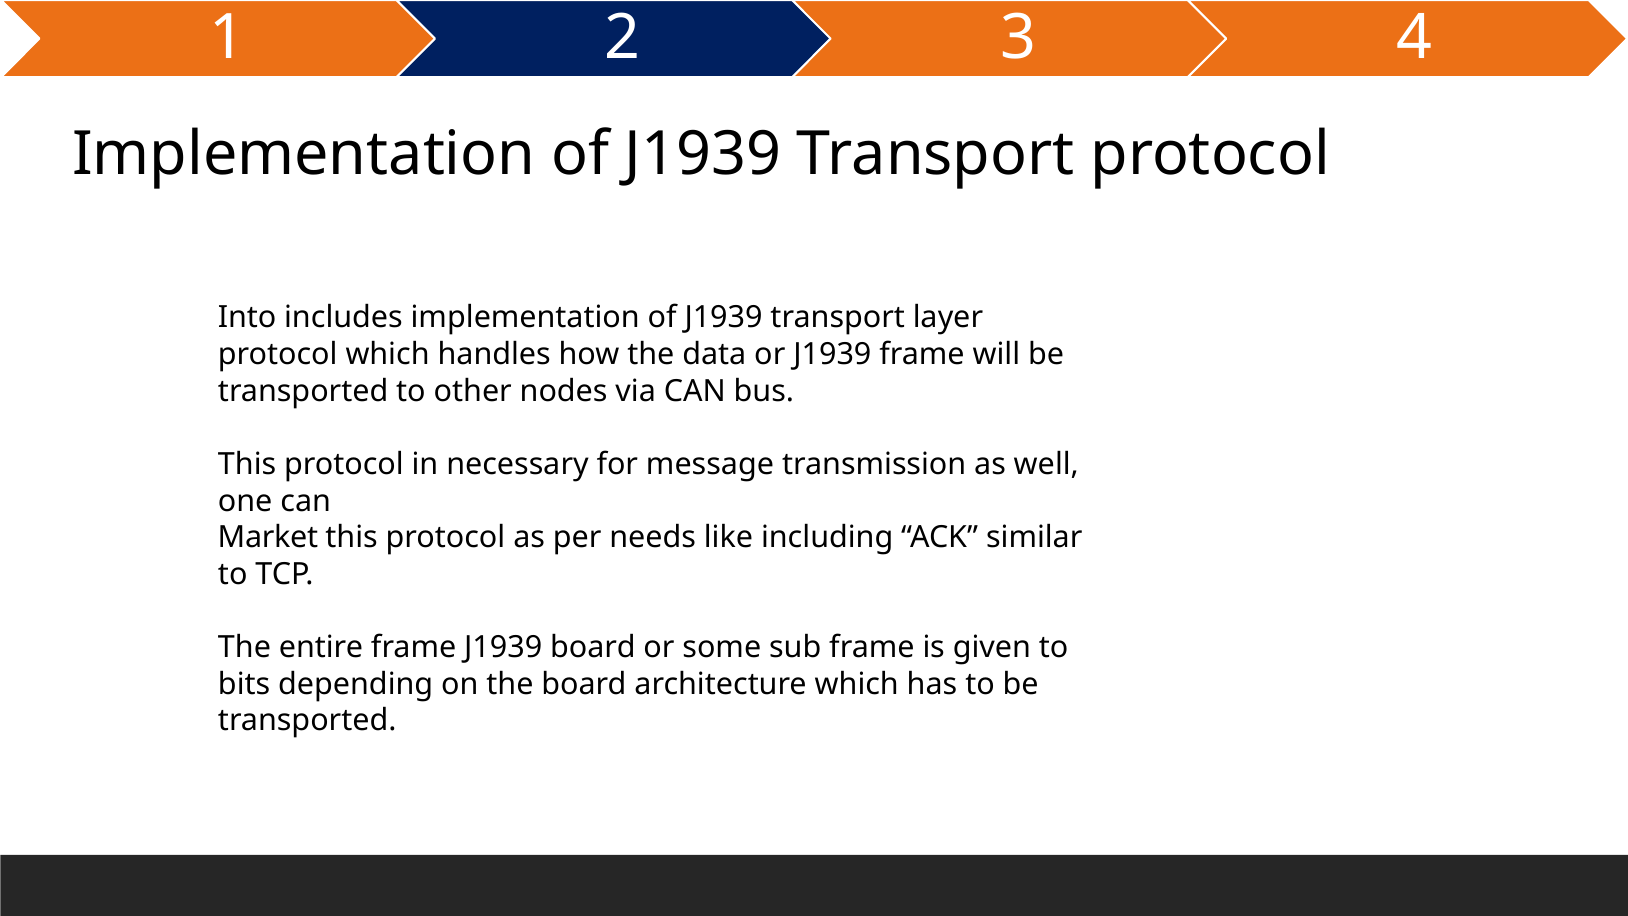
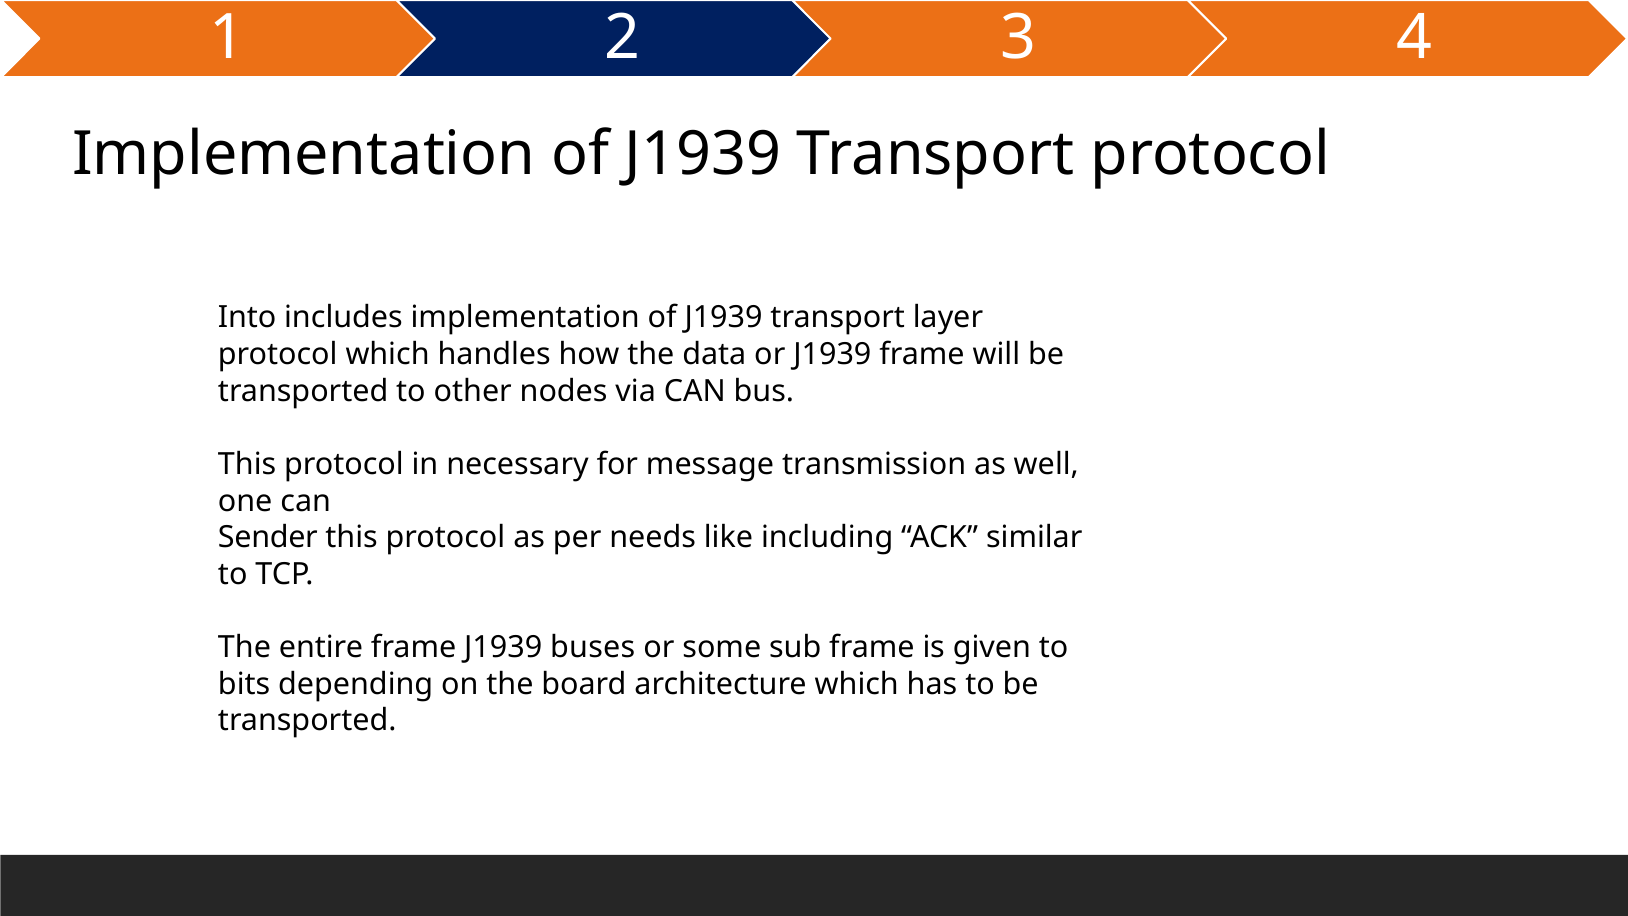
Market: Market -> Sender (268, 537)
J1939 board: board -> buses (593, 647)
